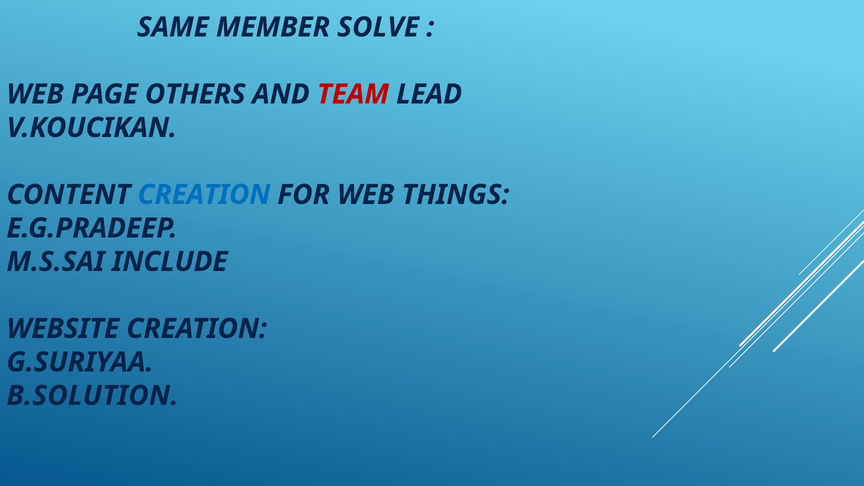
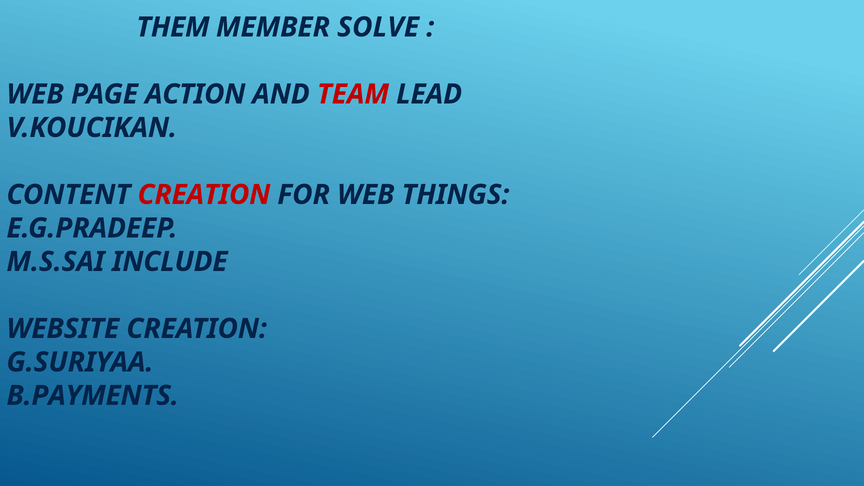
SAME: SAME -> THEM (173, 27)
OTHERS: OTHERS -> ACTION (195, 94)
CREATION colour: blue -> red (204, 195)
B.SOLUTION: B.SOLUTION -> B.PAYMENTS (93, 396)
